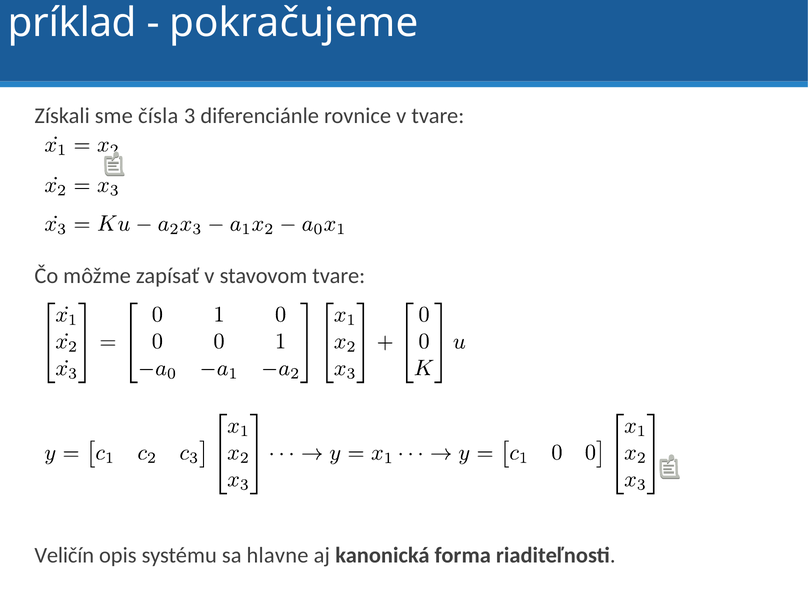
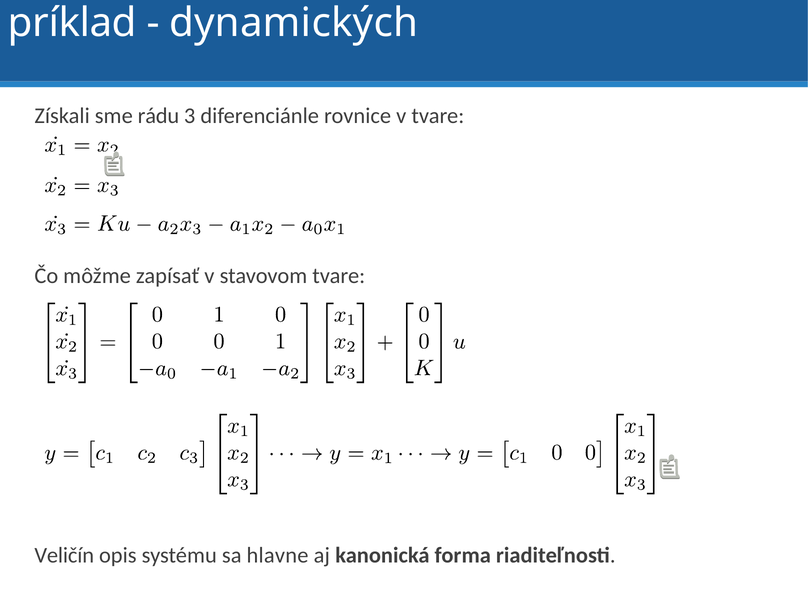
pokračujeme: pokračujeme -> dynamických (294, 23)
čísla: čísla -> rádu (158, 116)
